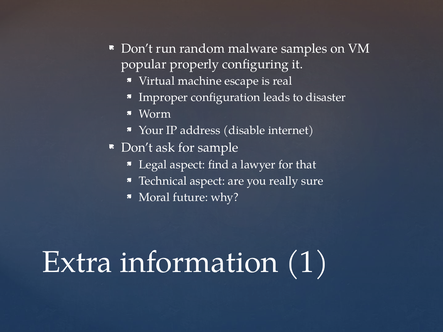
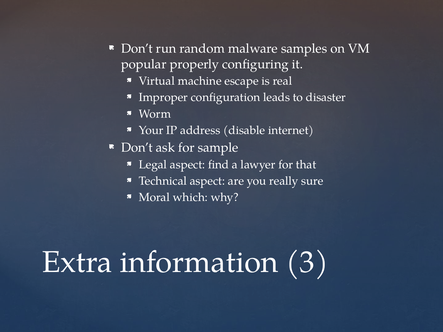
future: future -> which (190, 197)
1: 1 -> 3 (307, 262)
